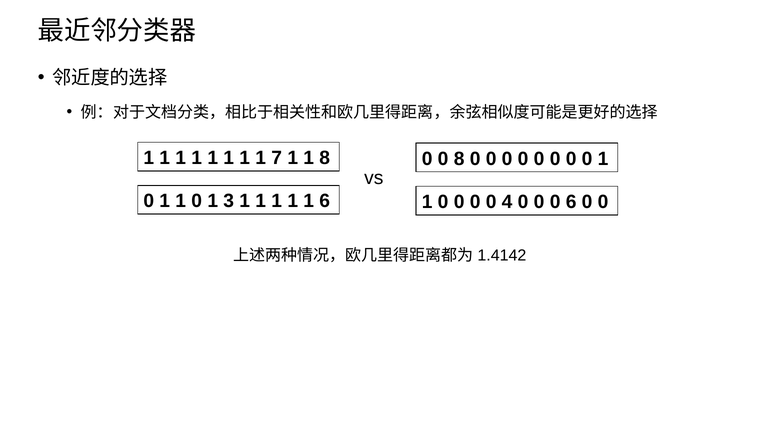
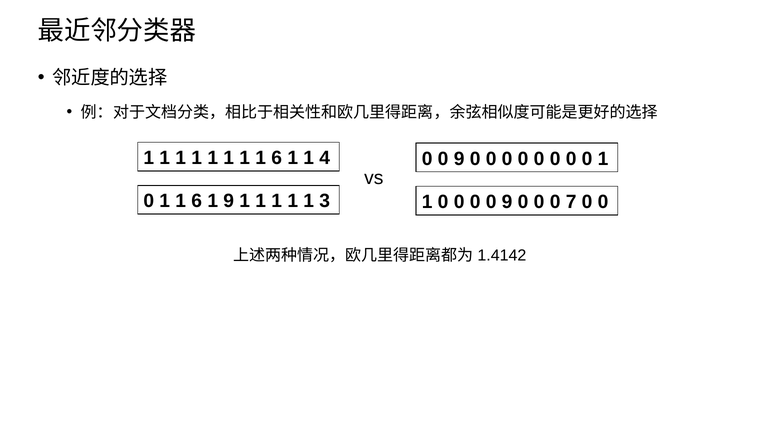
1 1 1 7: 7 -> 6 (277, 158)
1 8: 8 -> 4 (325, 158)
8: 8 -> 9 (459, 159)
0: 0 -> 6 (197, 201)
1 3: 3 -> 9 (229, 201)
1 6: 6 -> 3 (325, 201)
0 0 0 4: 4 -> 9 (507, 202)
0 6: 6 -> 7 (571, 202)
